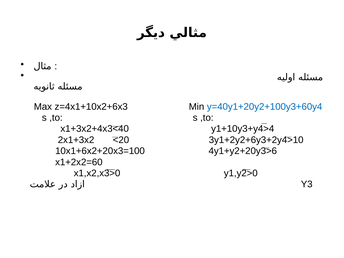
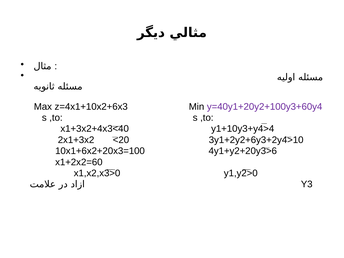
y=40y1+20y2+100y3+60y4 colour: blue -> purple (265, 107)
